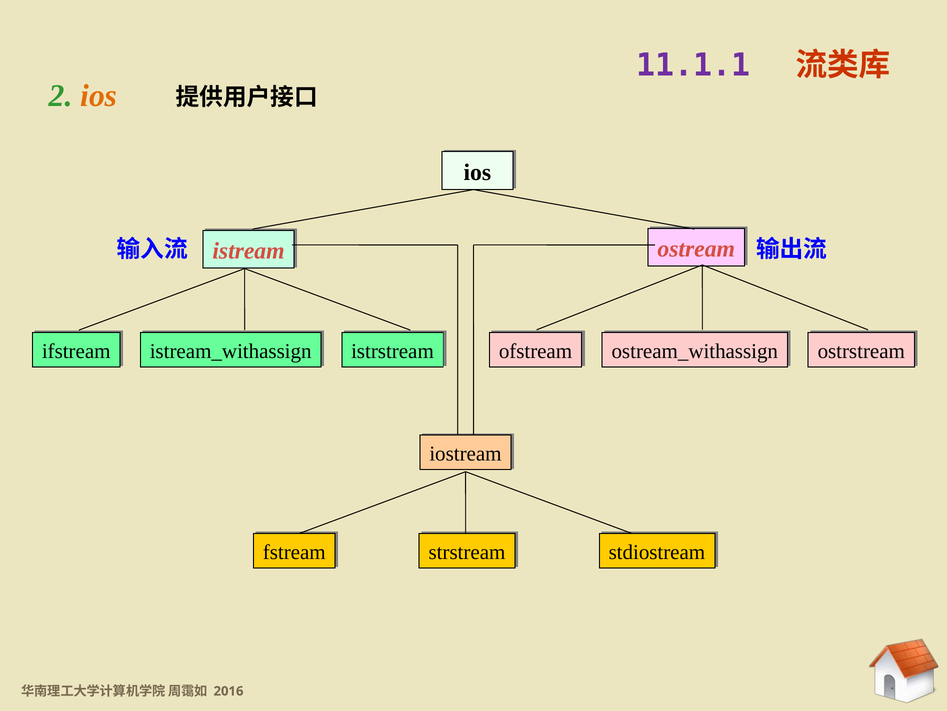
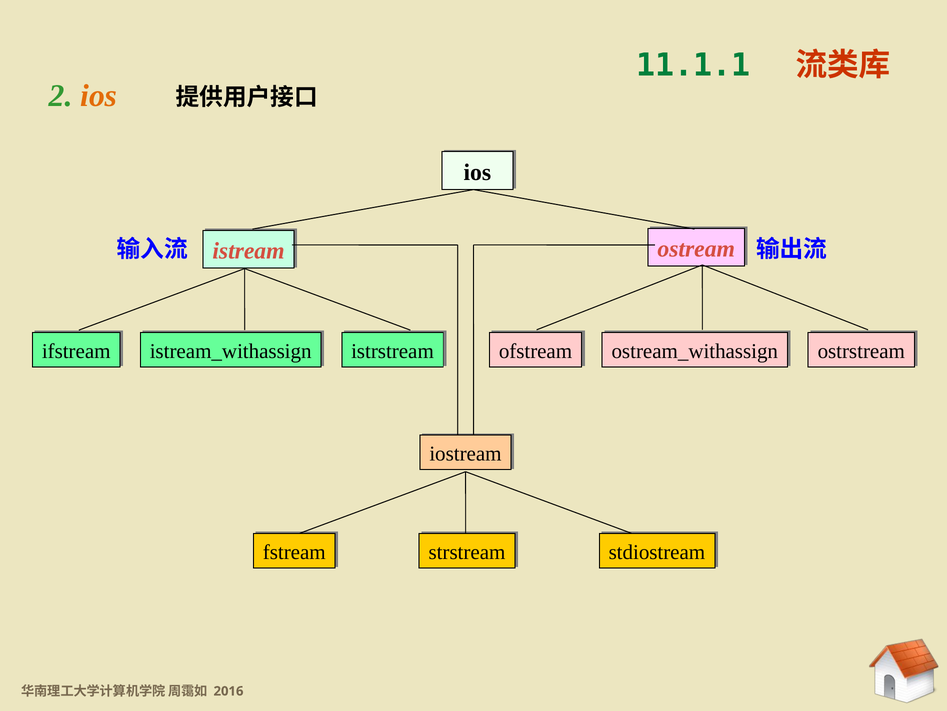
11.1.1 colour: purple -> green (693, 65)
